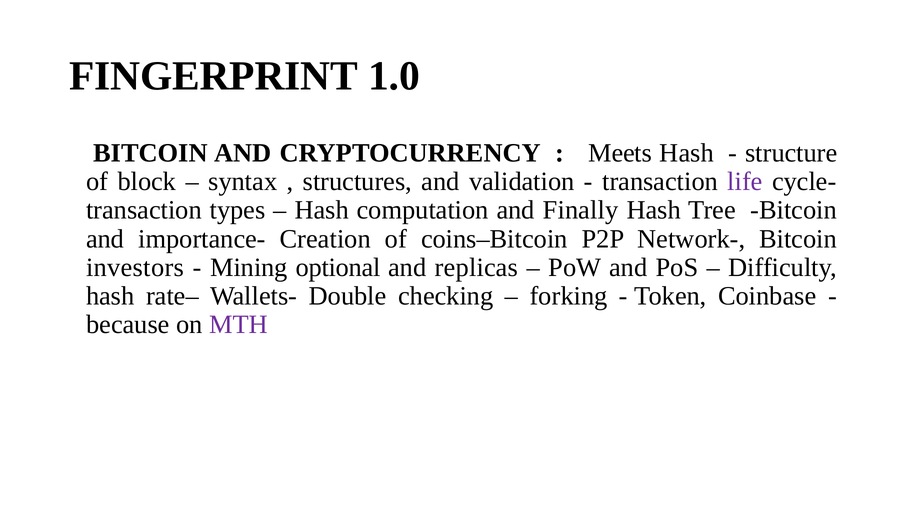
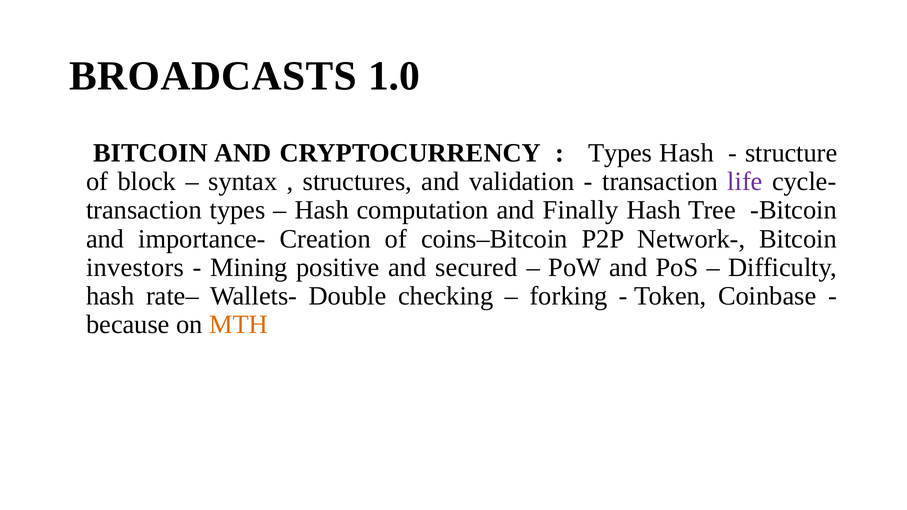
FINGERPRINT: FINGERPRINT -> BROADCASTS (213, 76)
Meets: Meets -> Types (620, 153)
optional: optional -> positive (338, 267)
replicas: replicas -> secured (476, 267)
MTH colour: purple -> orange (238, 324)
